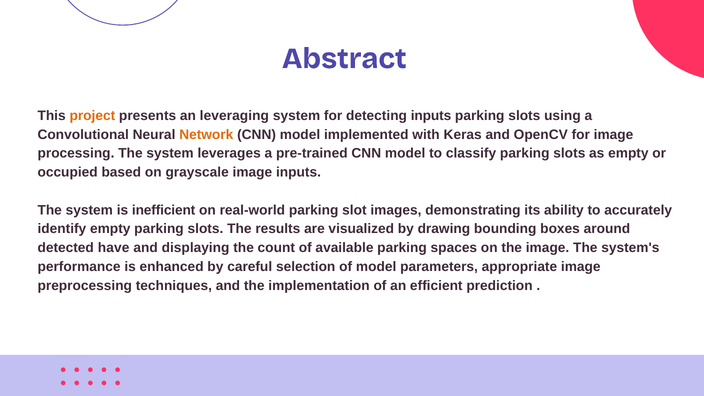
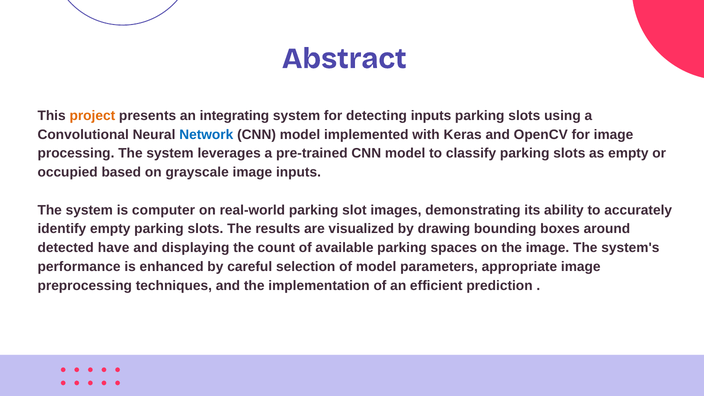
leveraging: leveraging -> integrating (234, 116)
Network colour: orange -> blue (206, 135)
inefficient: inefficient -> computer (164, 210)
